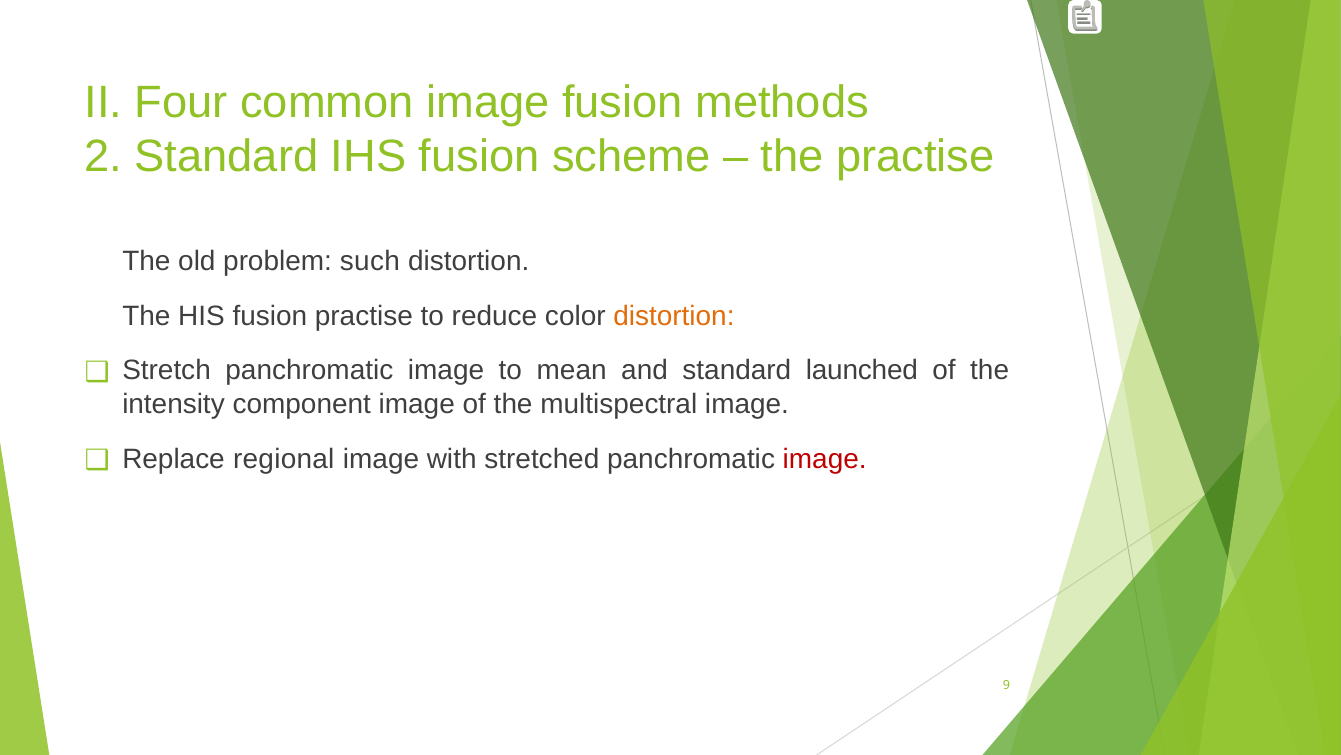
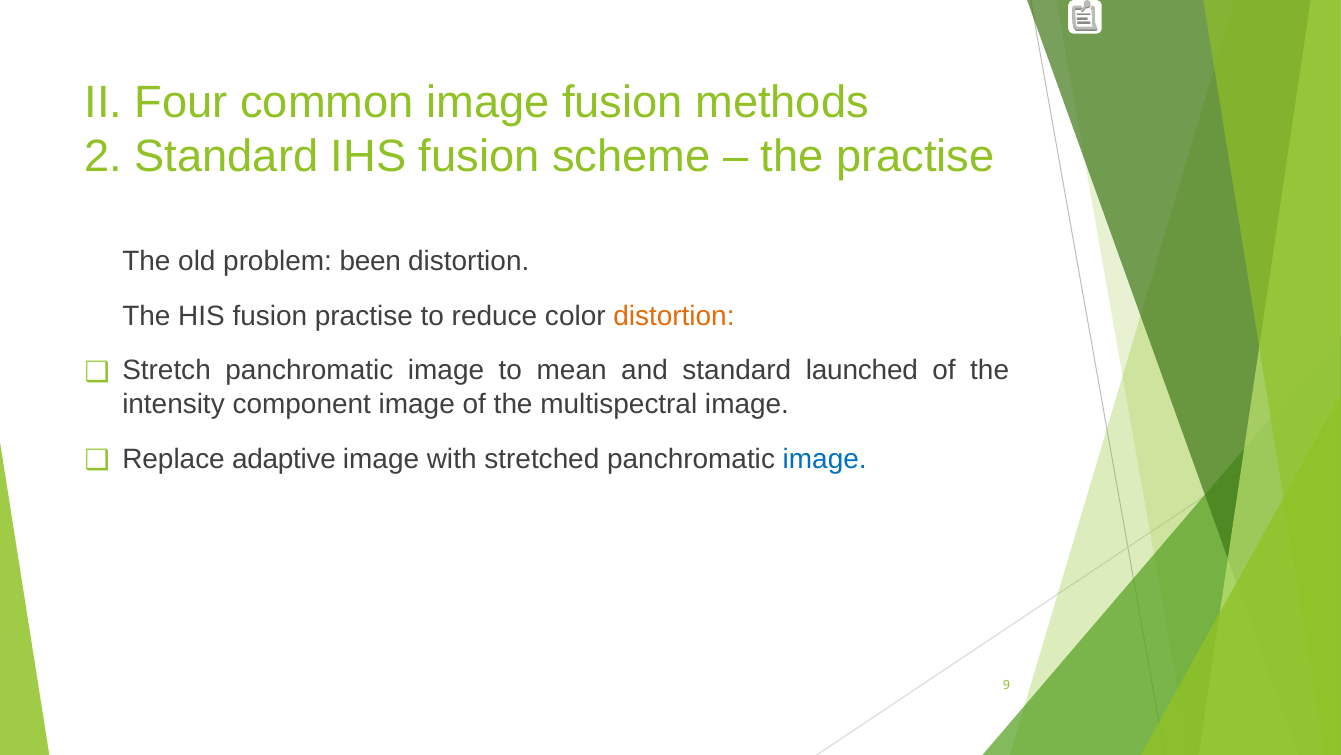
such: such -> been (370, 261)
regional: regional -> adaptive (284, 458)
image colour: red -> blue (825, 458)
